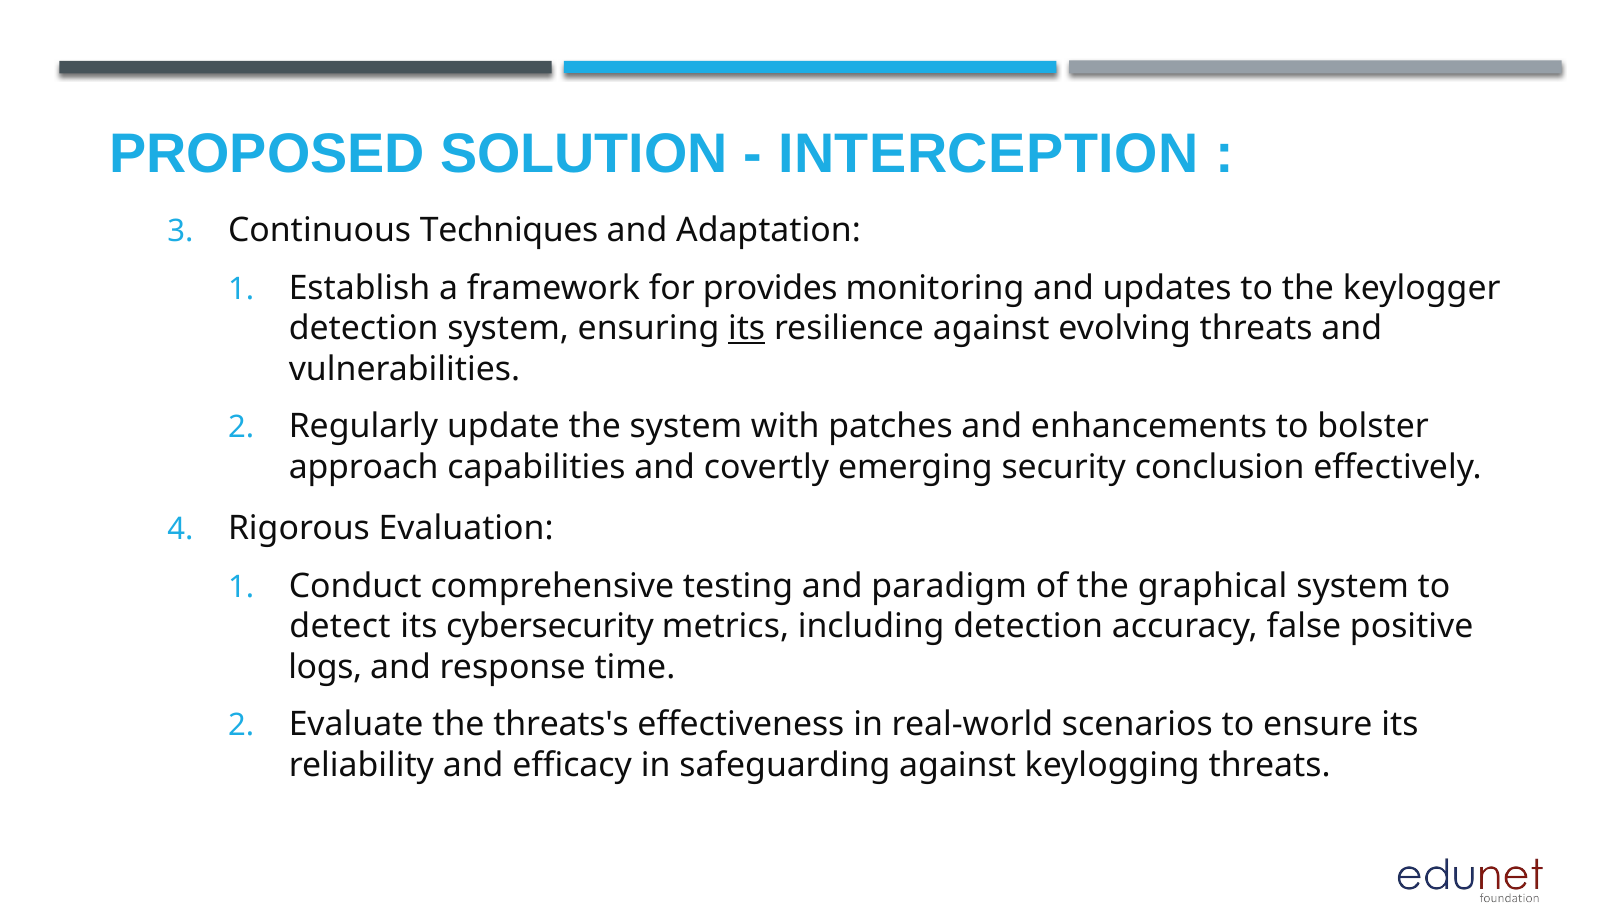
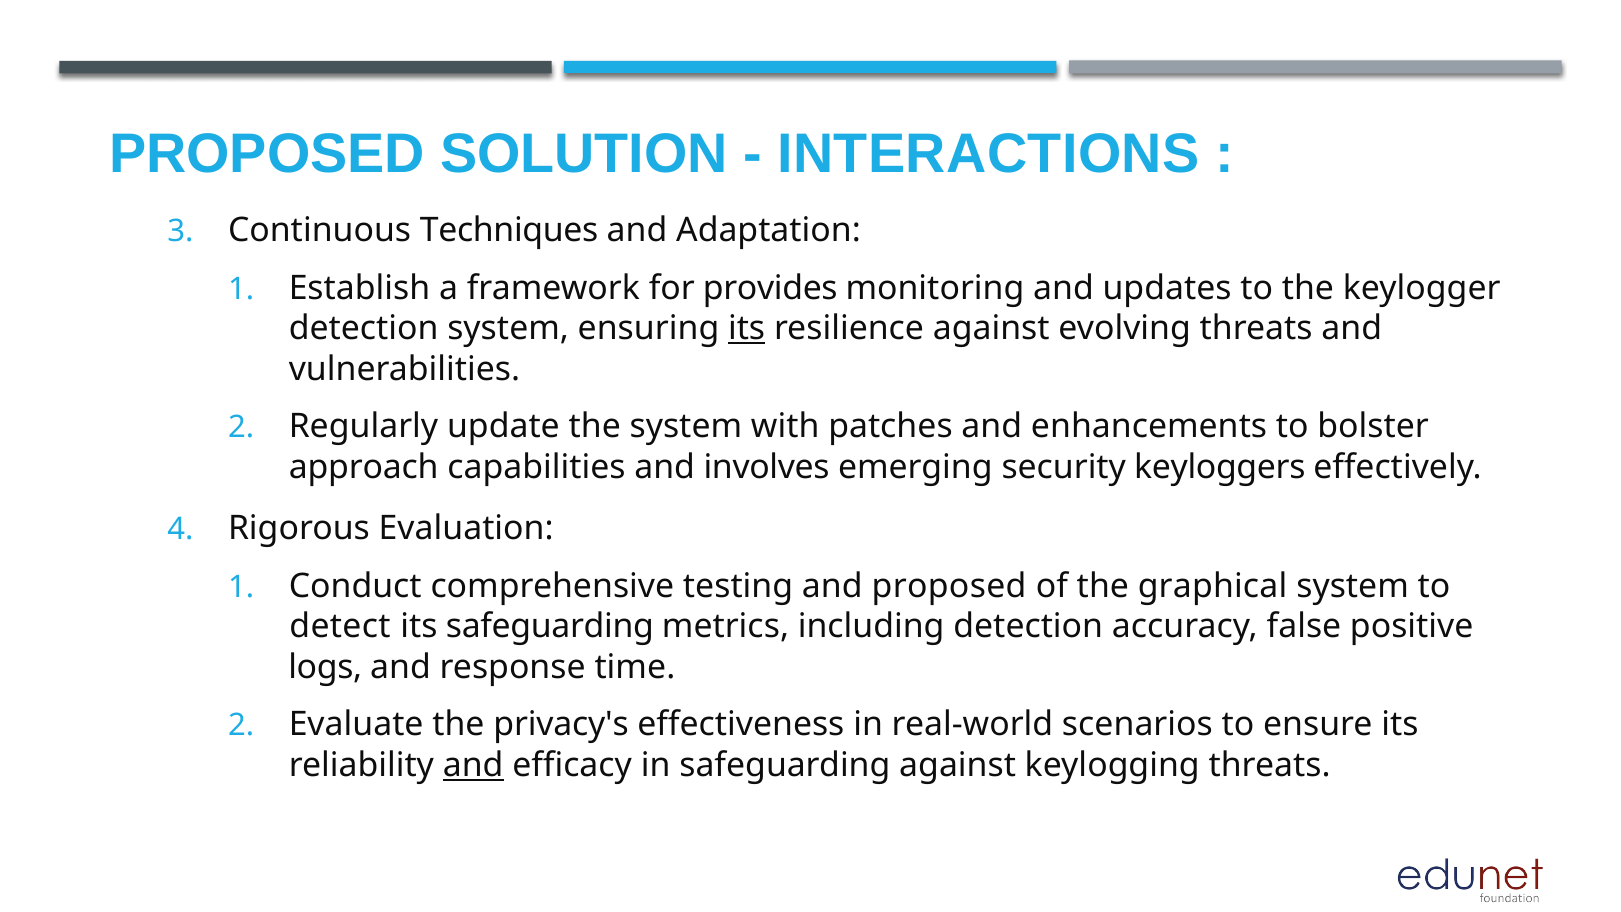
INTERCEPTION: INTERCEPTION -> INTERACTIONS (988, 154)
covertly: covertly -> involves (767, 467)
conclusion: conclusion -> keyloggers (1220, 467)
and paradigm: paradigm -> proposed (949, 586)
its cybersecurity: cybersecurity -> safeguarding (550, 626)
threats's: threats's -> privacy's (561, 724)
and underline: none -> present (473, 765)
